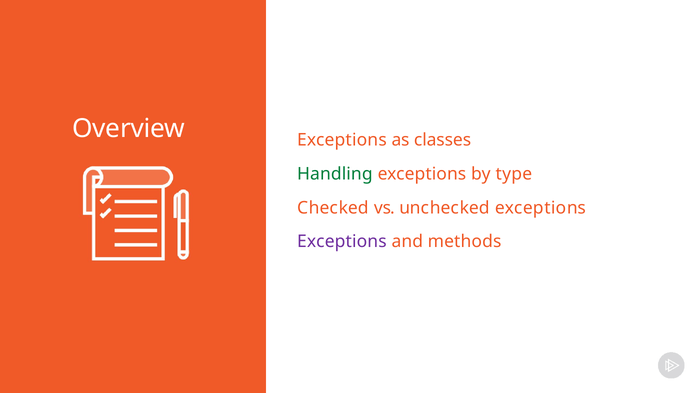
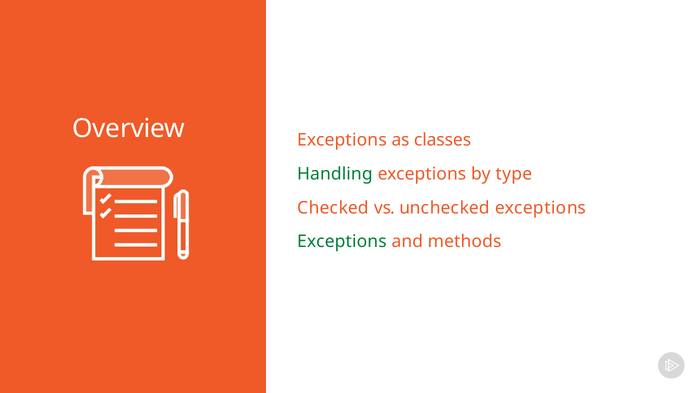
Exceptions colour: purple -> green (342, 242)
